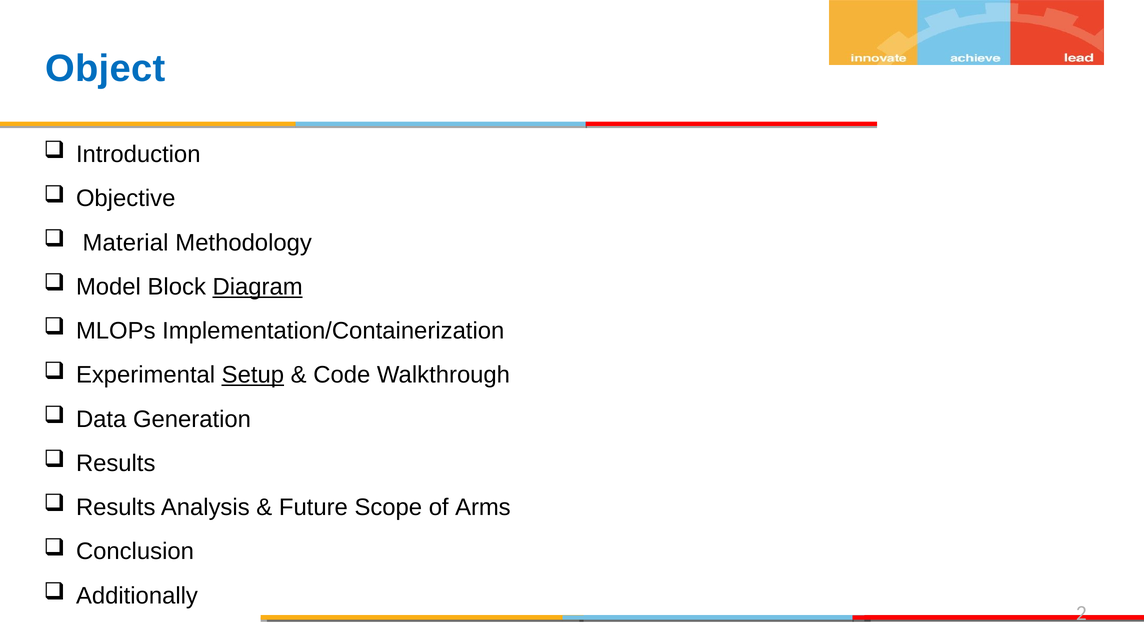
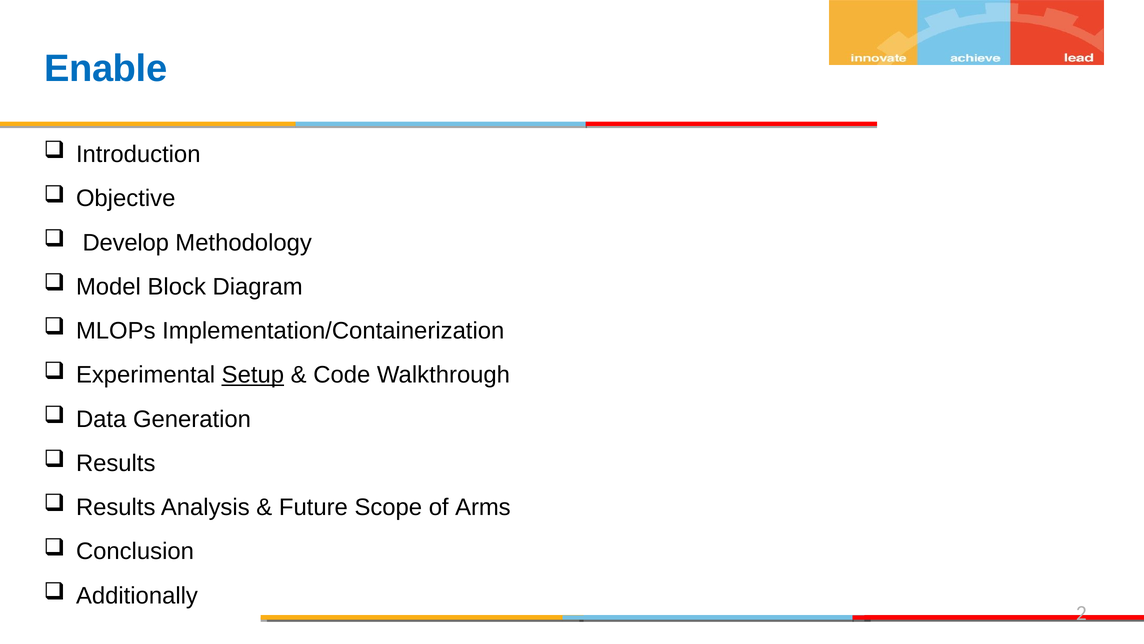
Object: Object -> Enable (106, 69)
Material: Material -> Develop (126, 243)
Diagram underline: present -> none (258, 287)
